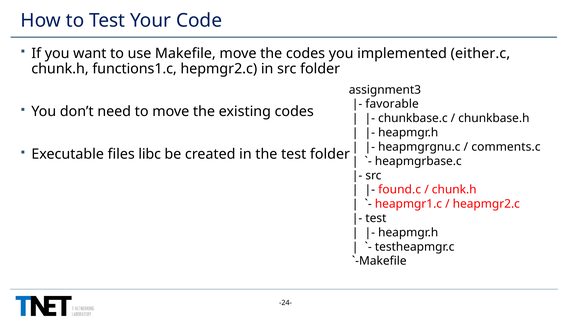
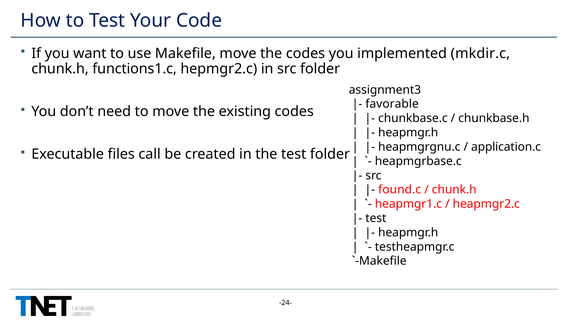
either.c: either.c -> mkdir.c (480, 53)
comments.c: comments.c -> application.c (506, 147)
libc: libc -> call (150, 154)
